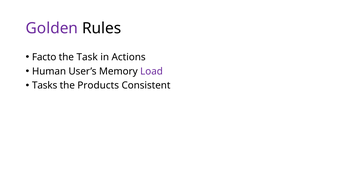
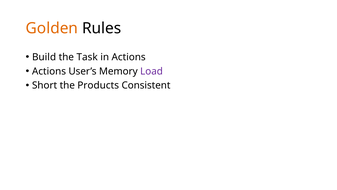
Golden colour: purple -> orange (52, 28)
Facto: Facto -> Build (44, 57)
Human: Human -> Actions (49, 71)
Tasks: Tasks -> Short (45, 85)
